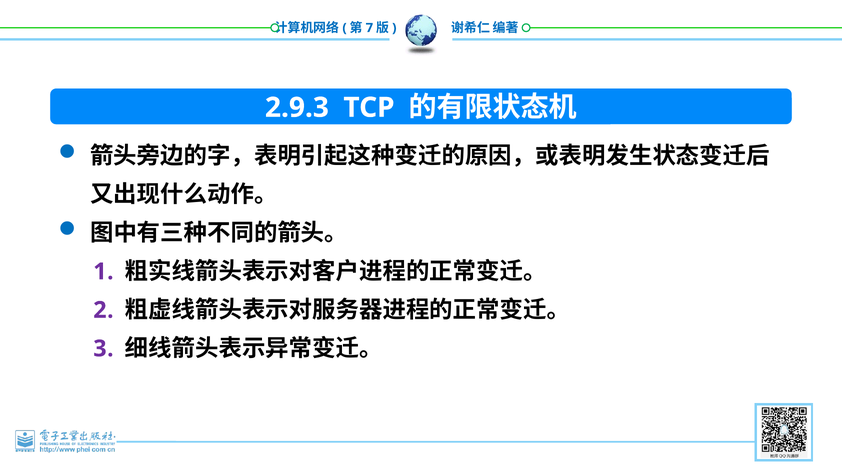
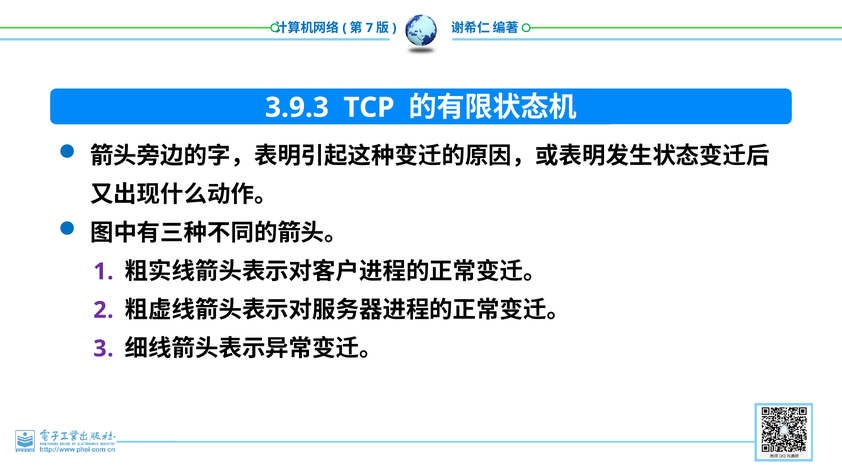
2.9.3: 2.9.3 -> 3.9.3 (297, 108)
